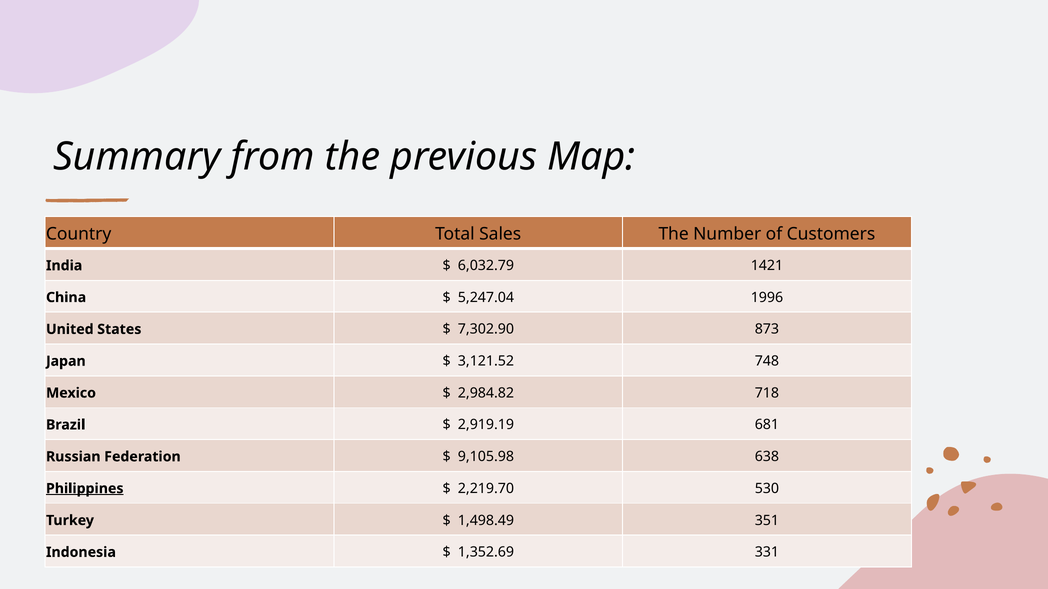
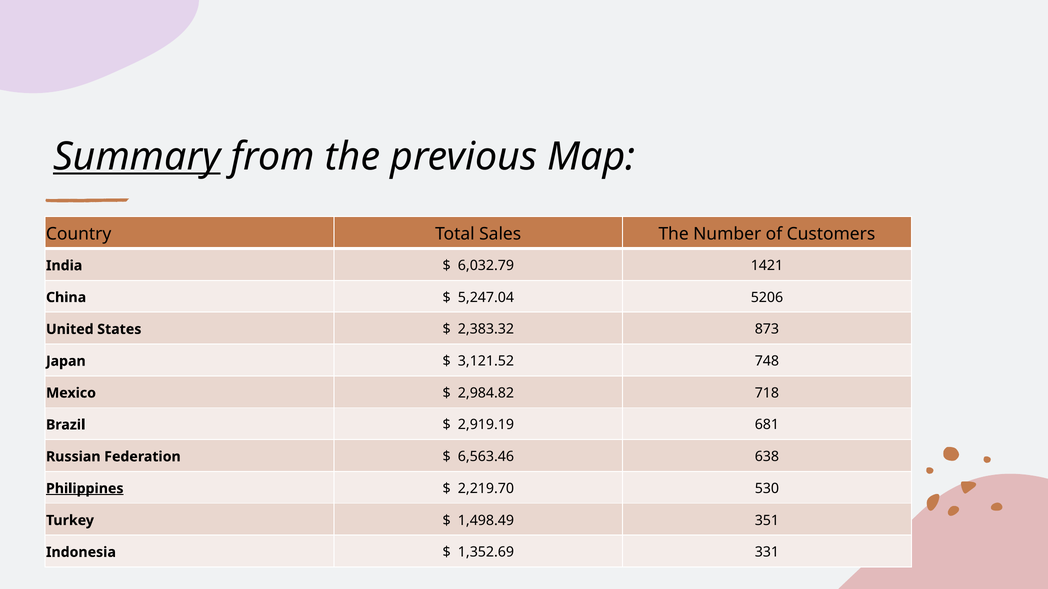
Summary underline: none -> present (137, 157)
1996: 1996 -> 5206 (767, 298)
7,302.90: 7,302.90 -> 2,383.32 (486, 330)
9,105.98: 9,105.98 -> 6,563.46 (486, 457)
